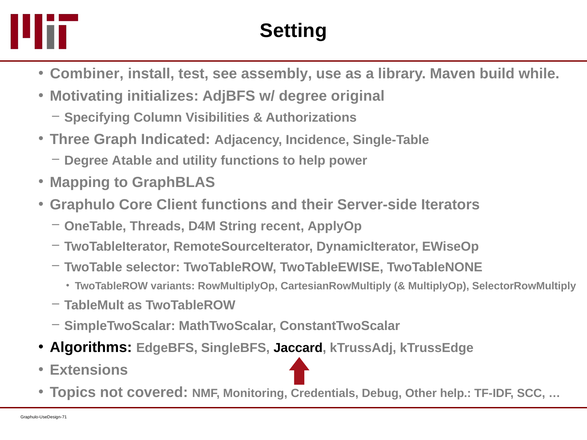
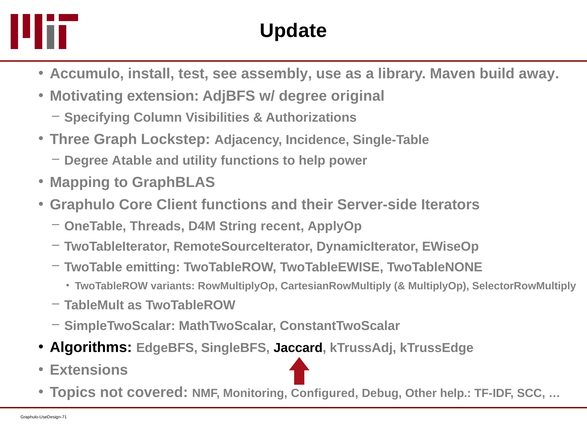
Setting: Setting -> Update (293, 31)
Combiner: Combiner -> Accumulo (87, 74)
while: while -> away (539, 74)
initializes: initializes -> extension (163, 96)
Indicated: Indicated -> Lockstep (176, 139)
selector: selector -> emitting (153, 267)
Credentials: Credentials -> Configured (325, 394)
